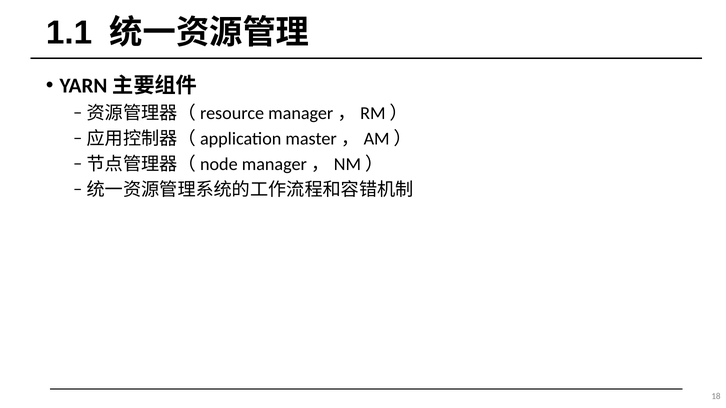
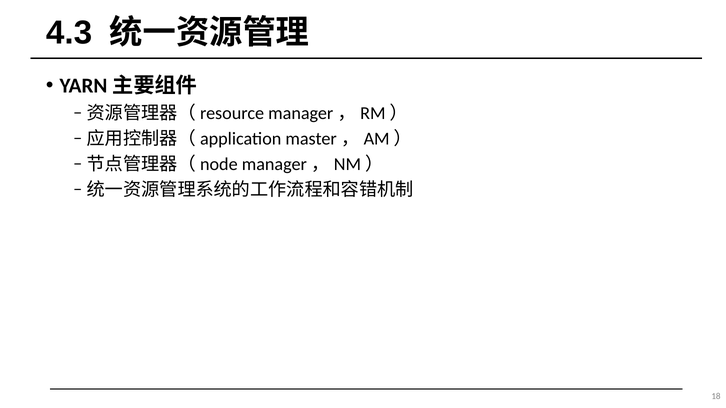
1.1: 1.1 -> 4.3 (69, 33)
